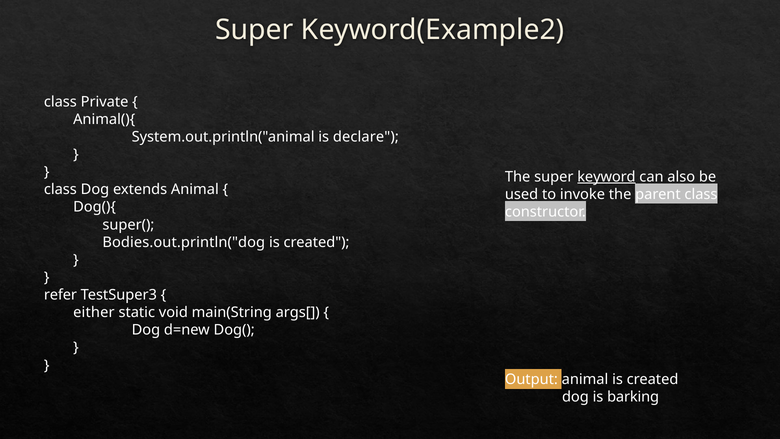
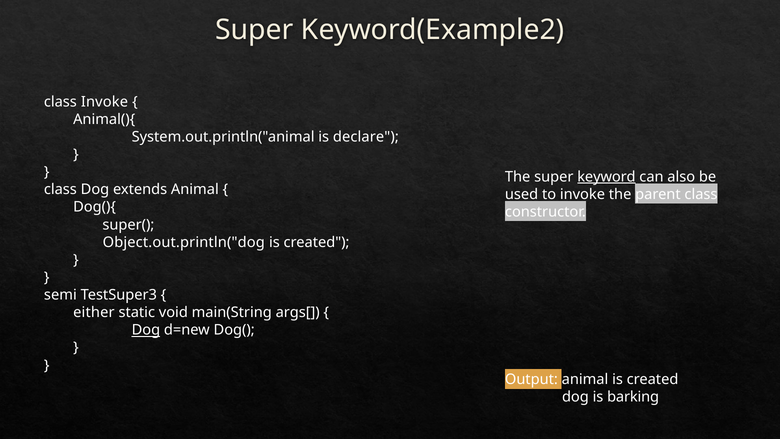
class Private: Private -> Invoke (104, 102)
Bodies.out.println("dog: Bodies.out.println("dog -> Object.out.println("dog (184, 242)
refer: refer -> semi (60, 295)
Dog underline: none -> present (146, 330)
